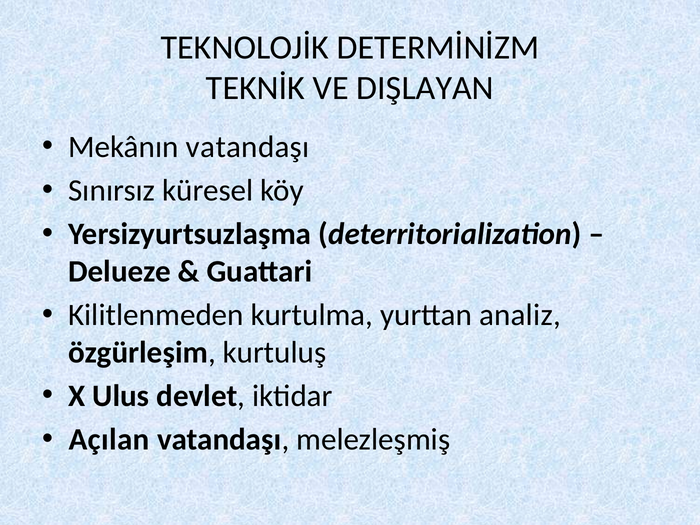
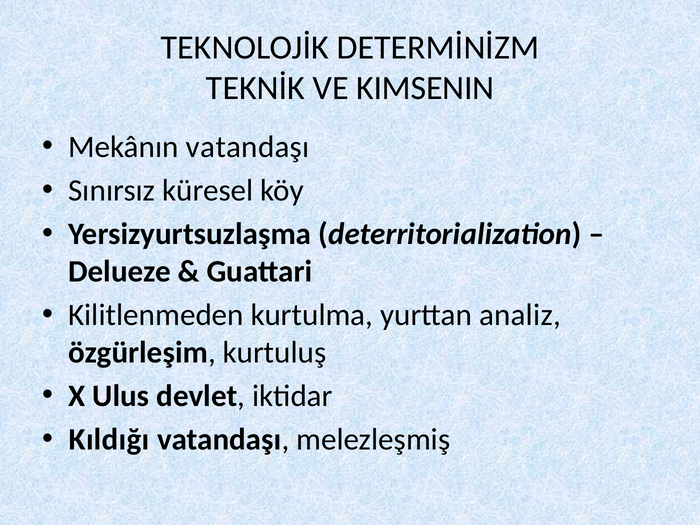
DIŞLAYAN: DIŞLAYAN -> KIMSENIN (425, 88)
Açılan: Açılan -> Kıldığı (109, 439)
